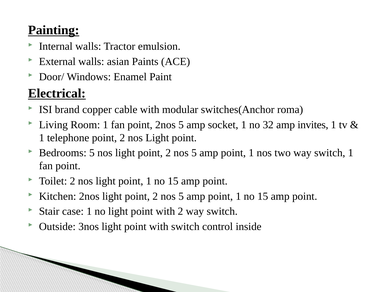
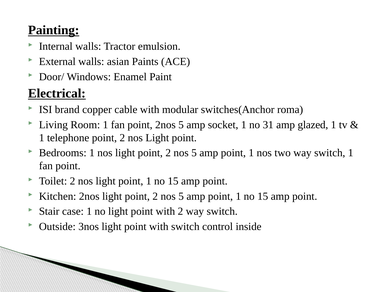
32: 32 -> 31 (268, 125)
invites: invites -> glazed (313, 125)
Bedrooms 5: 5 -> 1 (92, 153)
